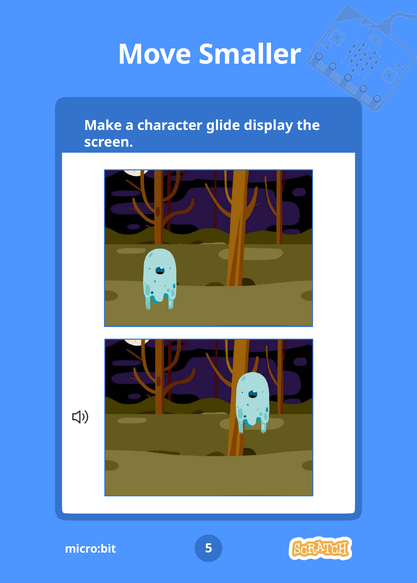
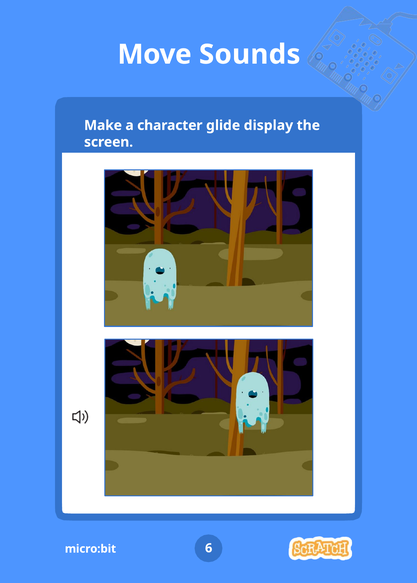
Smaller: Smaller -> Sounds (250, 55)
5: 5 -> 6 (209, 549)
